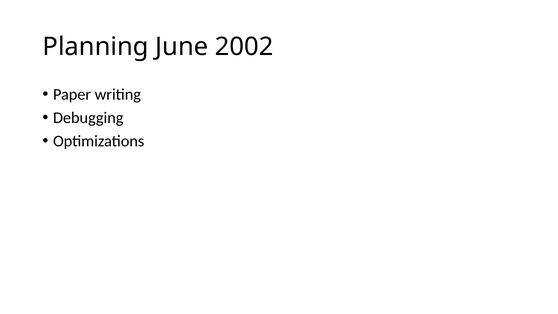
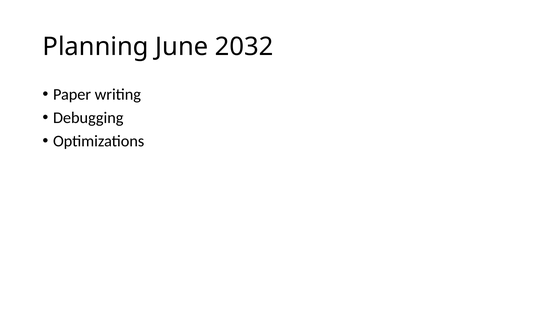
2002: 2002 -> 2032 (244, 47)
